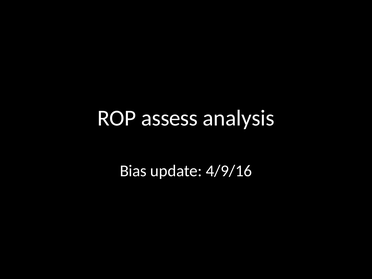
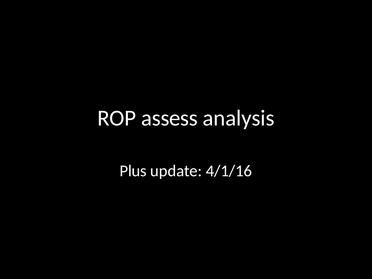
Bias: Bias -> Plus (133, 171)
4/9/16: 4/9/16 -> 4/1/16 (229, 171)
